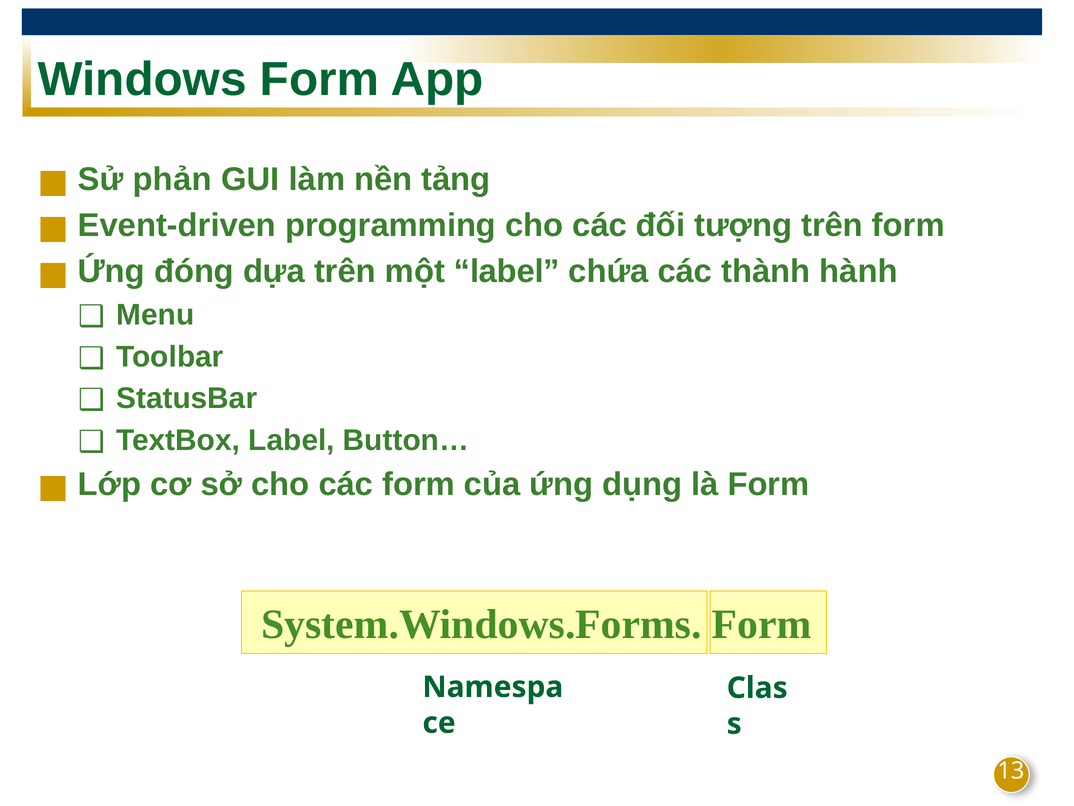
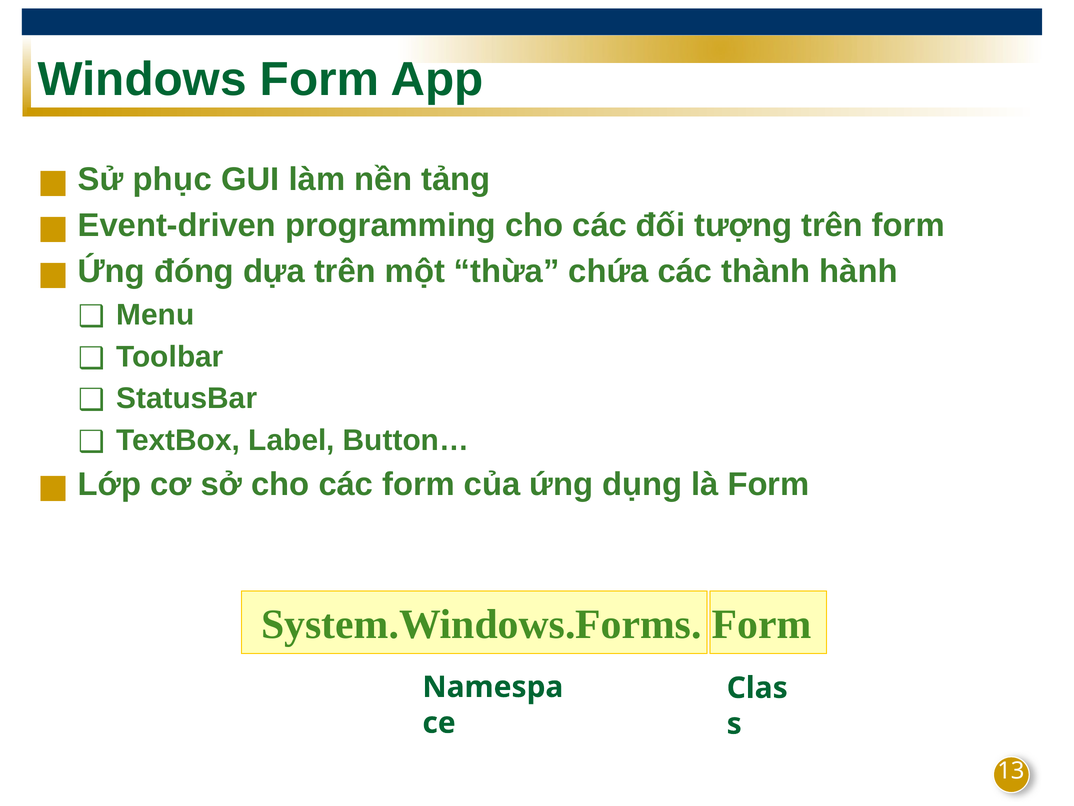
phản: phản -> phục (172, 179)
một label: label -> thừa (507, 271)
